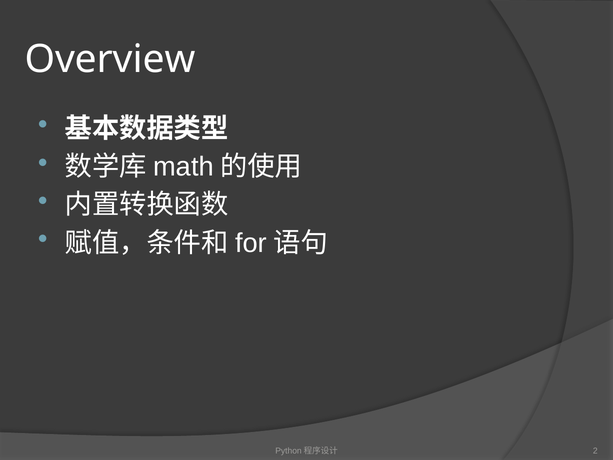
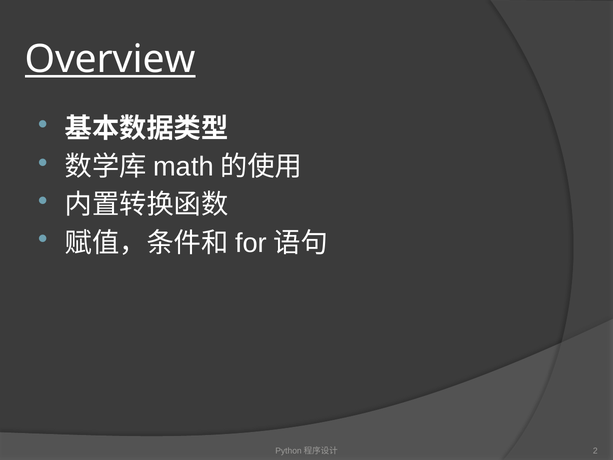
Overview underline: none -> present (110, 59)
